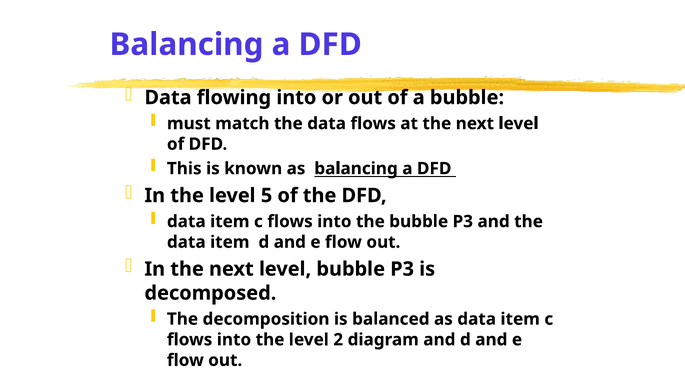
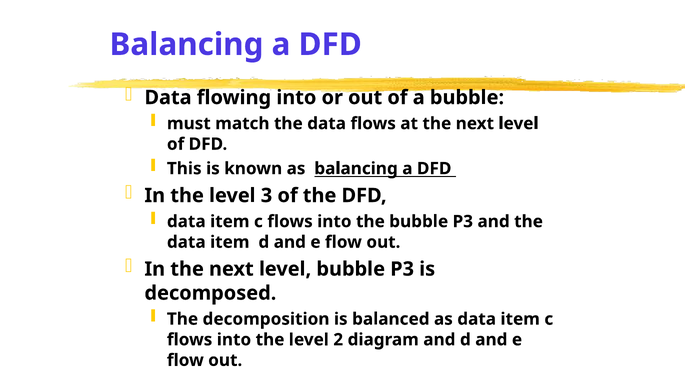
5: 5 -> 3 (267, 195)
